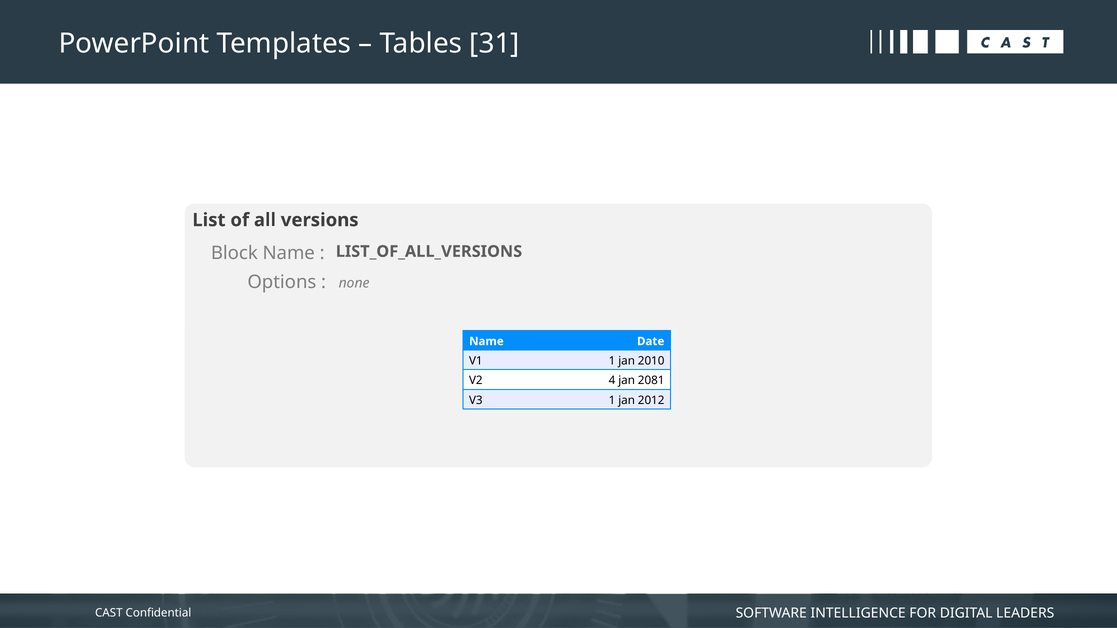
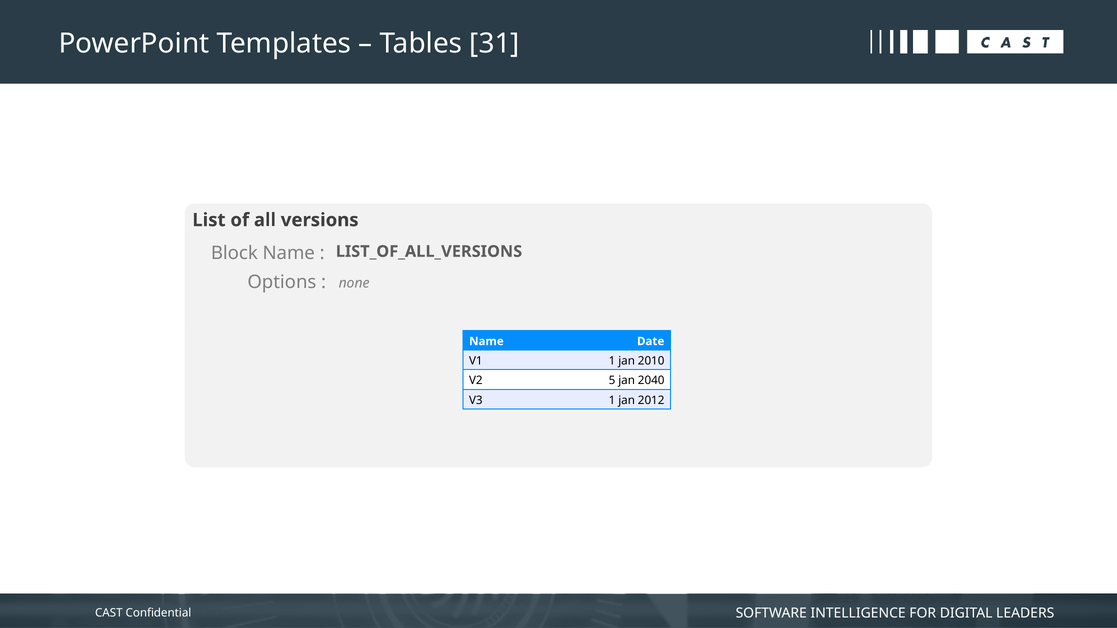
4: 4 -> 5 (612, 381)
2081: 2081 -> 2040 (651, 381)
